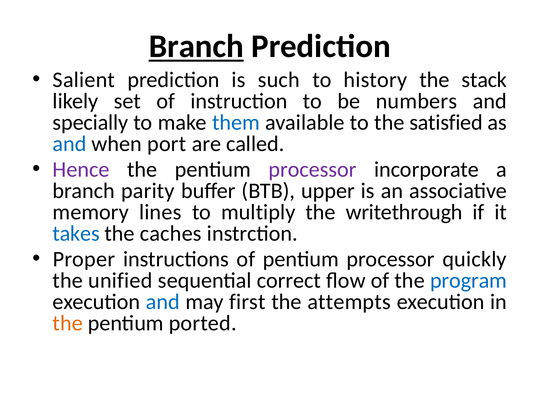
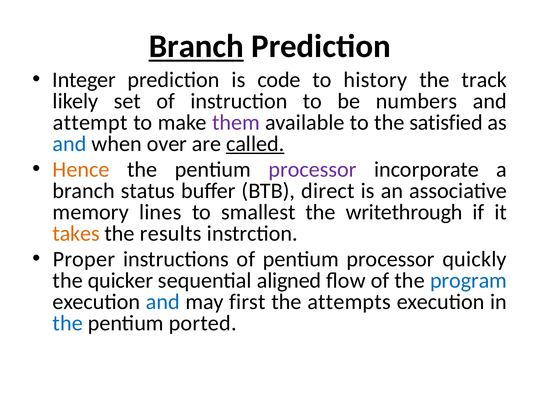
Salient: Salient -> Integer (84, 80)
such: such -> code (279, 80)
stack: stack -> track (484, 80)
specially: specially -> attempt (90, 123)
them colour: blue -> purple (236, 123)
port: port -> over (167, 144)
called underline: none -> present (255, 144)
Hence colour: purple -> orange (81, 170)
parity: parity -> status (148, 191)
upper: upper -> direct (328, 191)
multiply: multiply -> smallest (258, 212)
takes colour: blue -> orange (76, 233)
caches: caches -> results (171, 233)
unified: unified -> quicker (121, 281)
correct: correct -> aligned (289, 281)
the colour: orange -> blue (68, 323)
